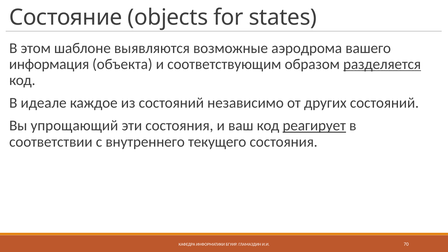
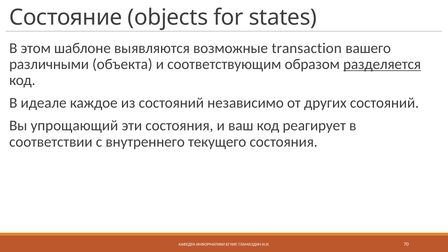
аэродрома: аэродрома -> transaction (307, 48)
информация: информация -> различными (49, 64)
реагирует underline: present -> none (314, 126)
